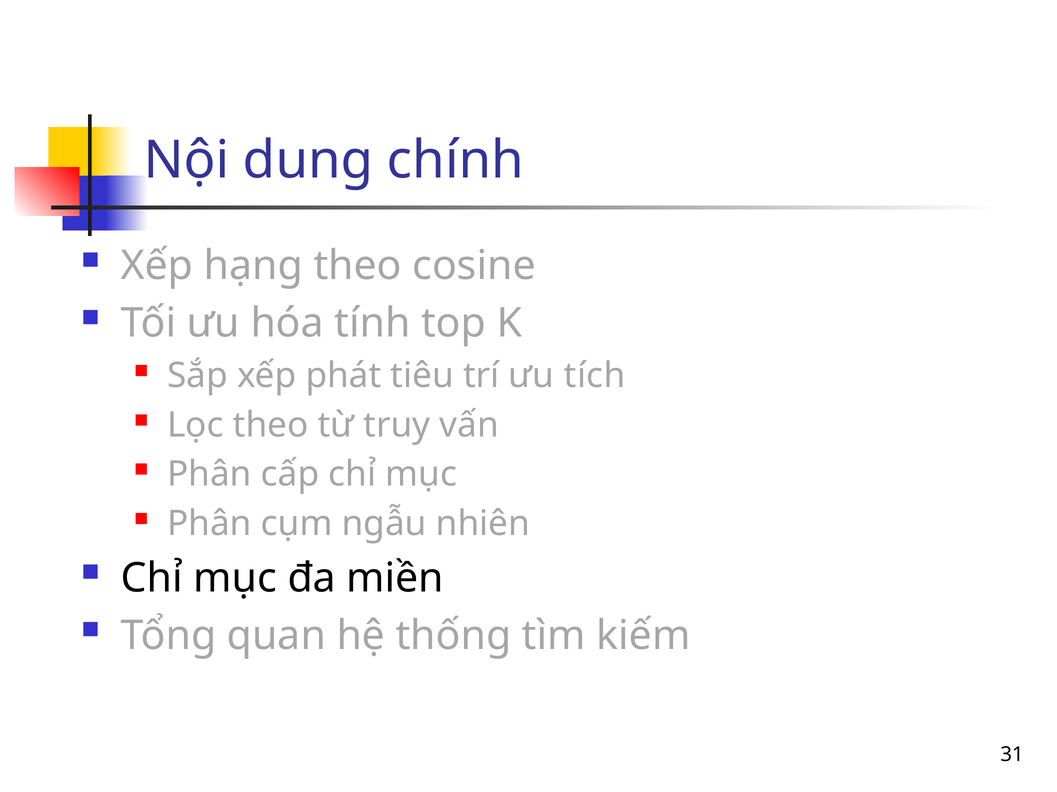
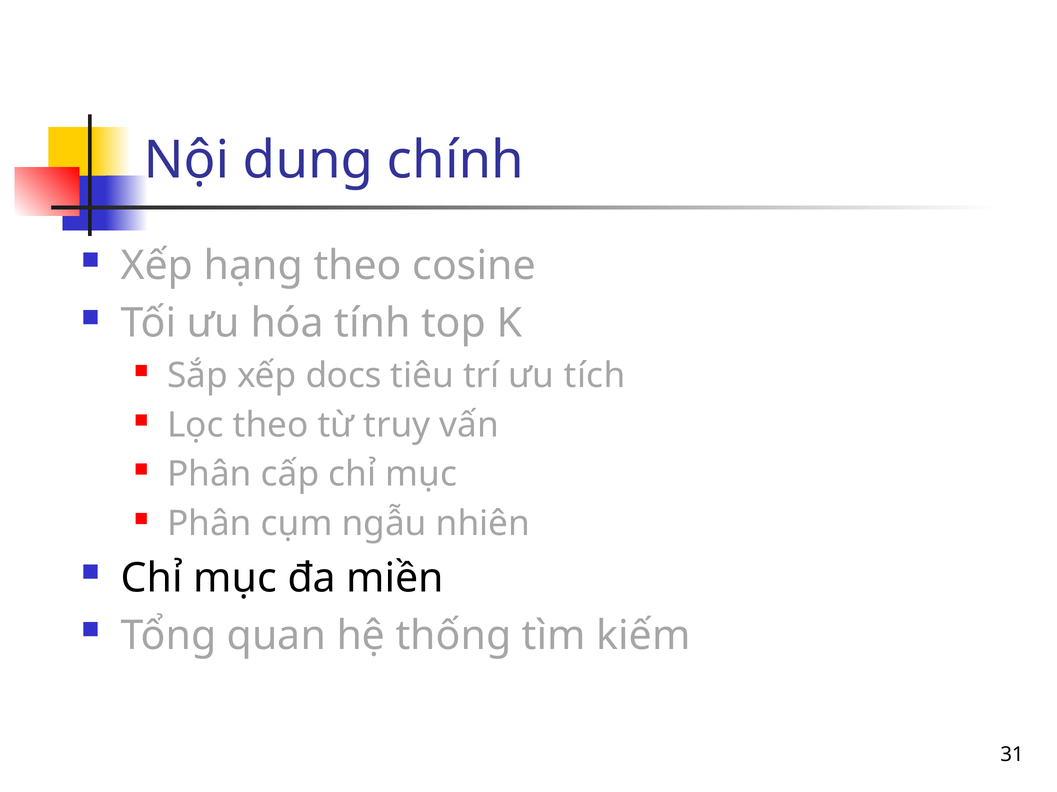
phát: phát -> docs (344, 376)
